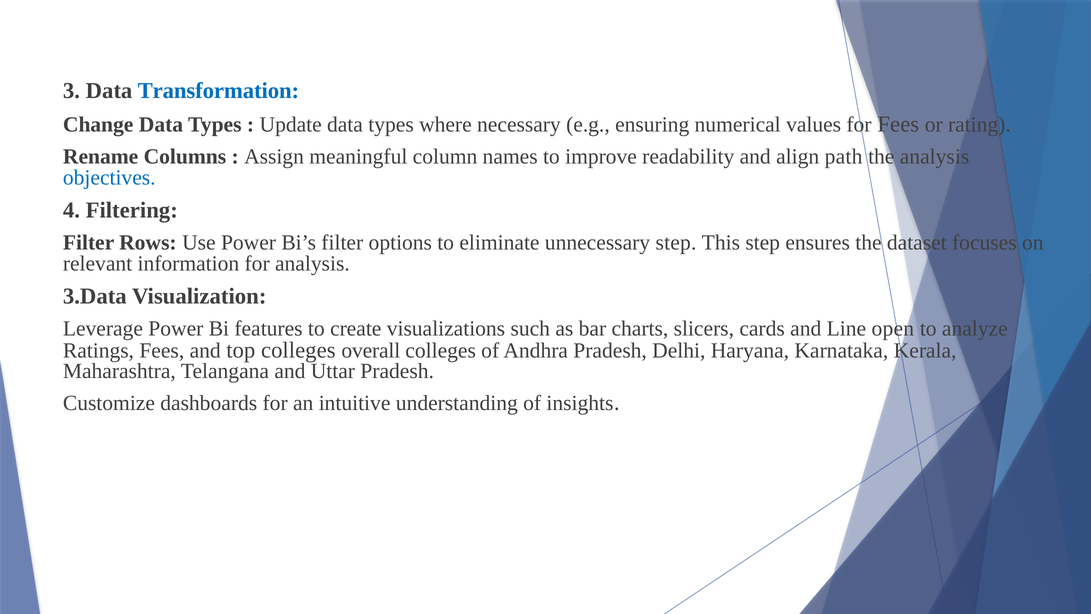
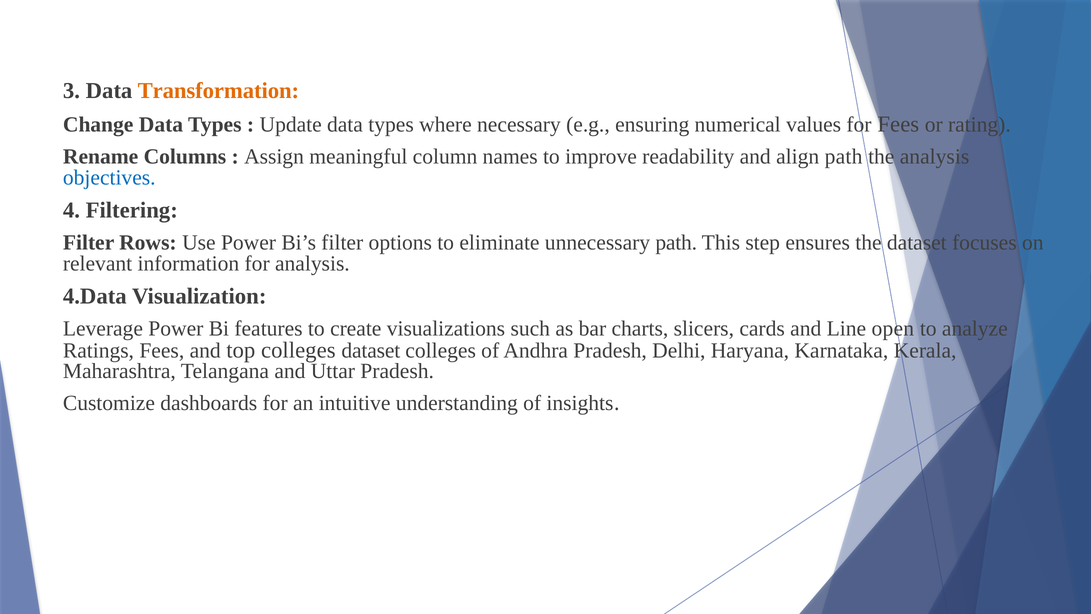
Transformation colour: blue -> orange (218, 91)
unnecessary step: step -> path (676, 243)
3.Data: 3.Data -> 4.Data (95, 296)
colleges overall: overall -> dataset (371, 350)
